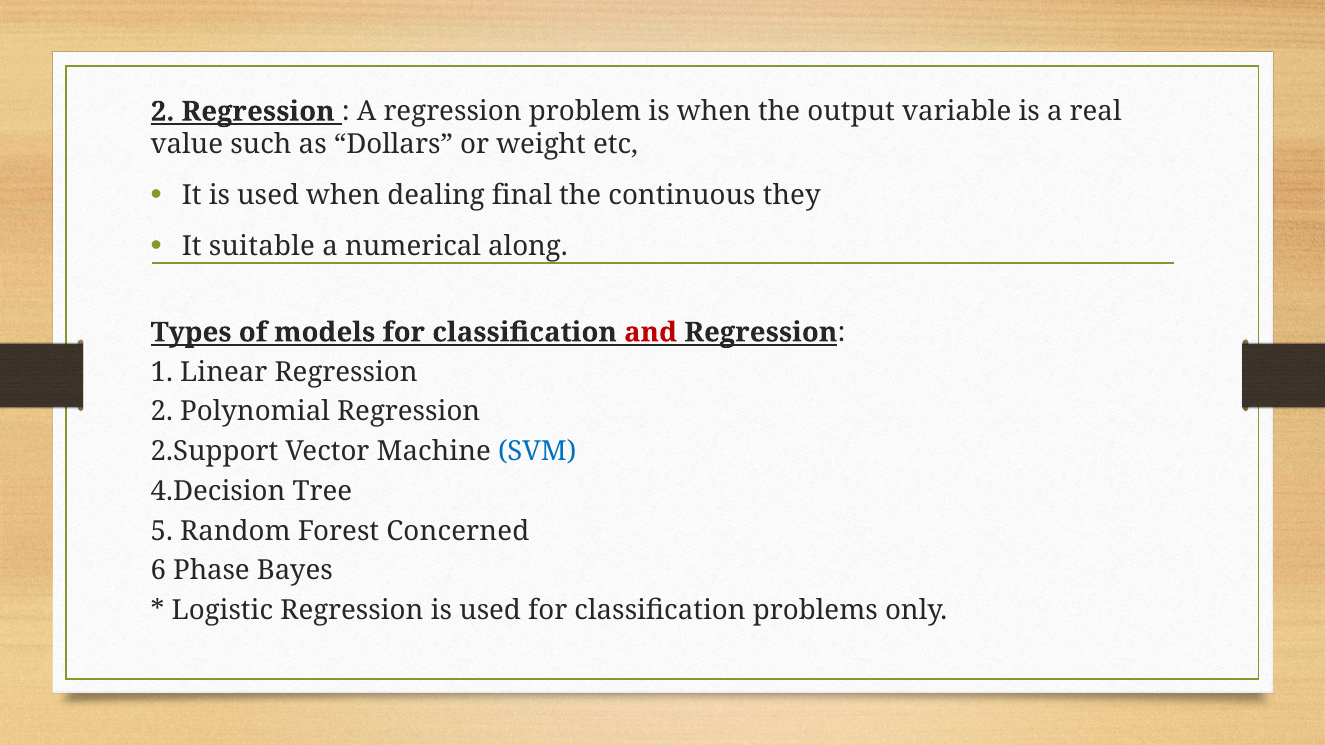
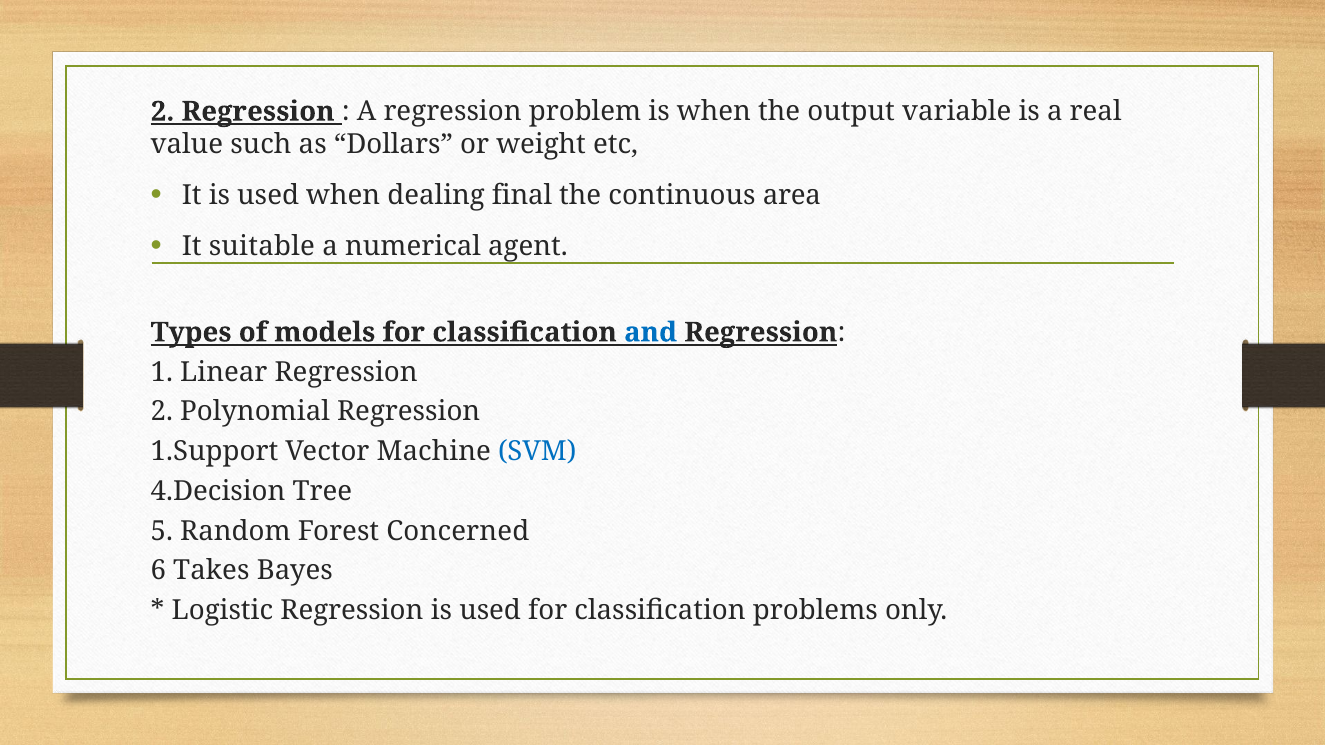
they: they -> area (792, 196)
along: along -> agent (528, 246)
and colour: red -> blue (651, 333)
2.Support: 2.Support -> 1.Support (214, 452)
Phase: Phase -> Takes (211, 571)
